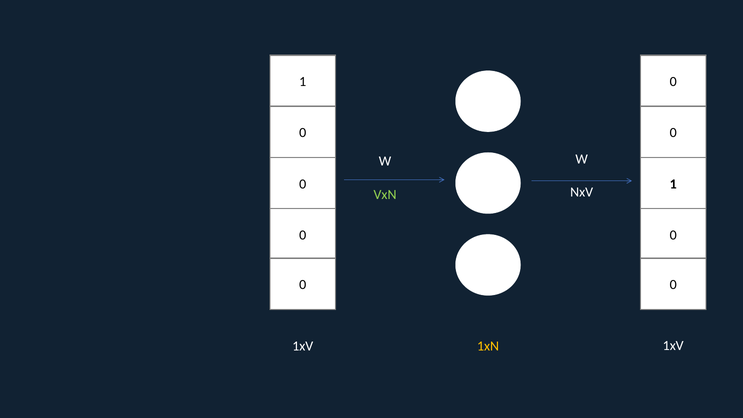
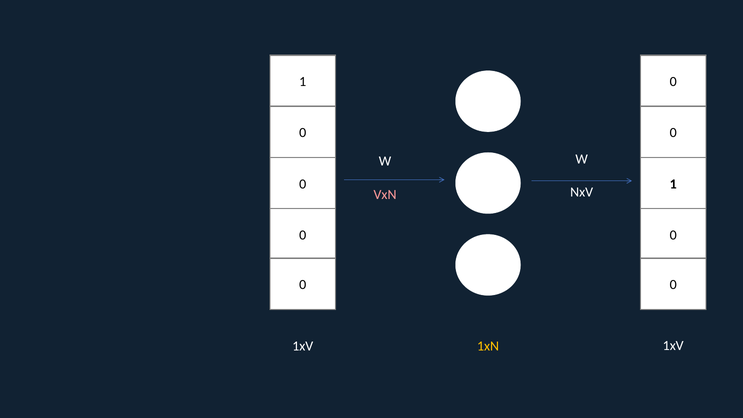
VxN colour: light green -> pink (385, 194)
